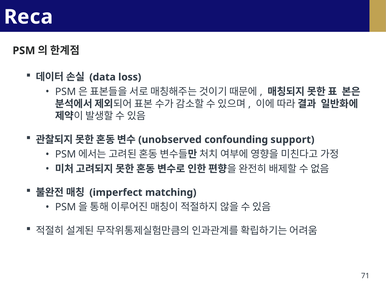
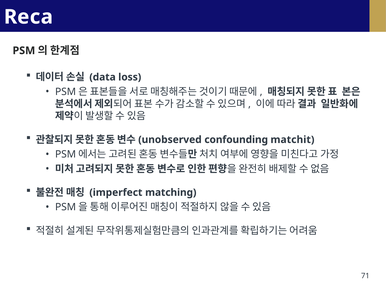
support: support -> matchit (292, 140)
